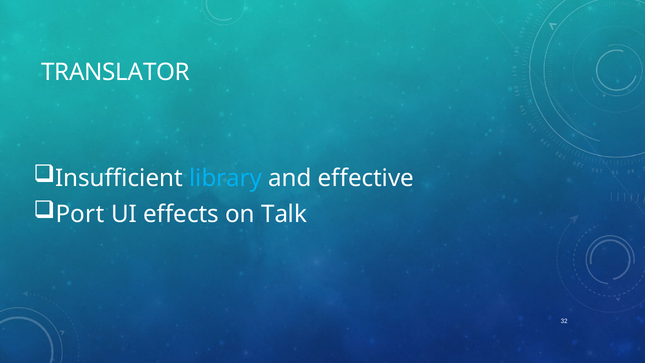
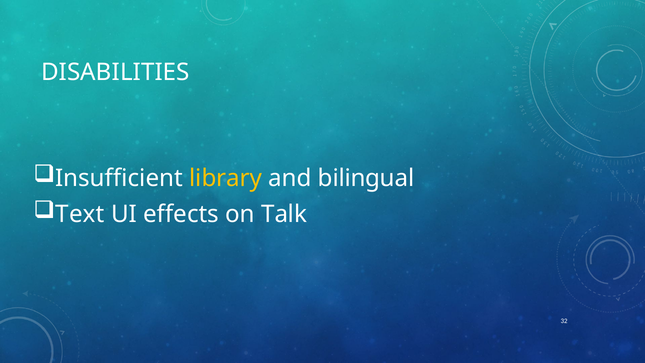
TRANSLATOR: TRANSLATOR -> DISABILITIES (115, 72)
library colour: light blue -> yellow (226, 178)
effective: effective -> bilingual (366, 178)
Port: Port -> Text (80, 214)
